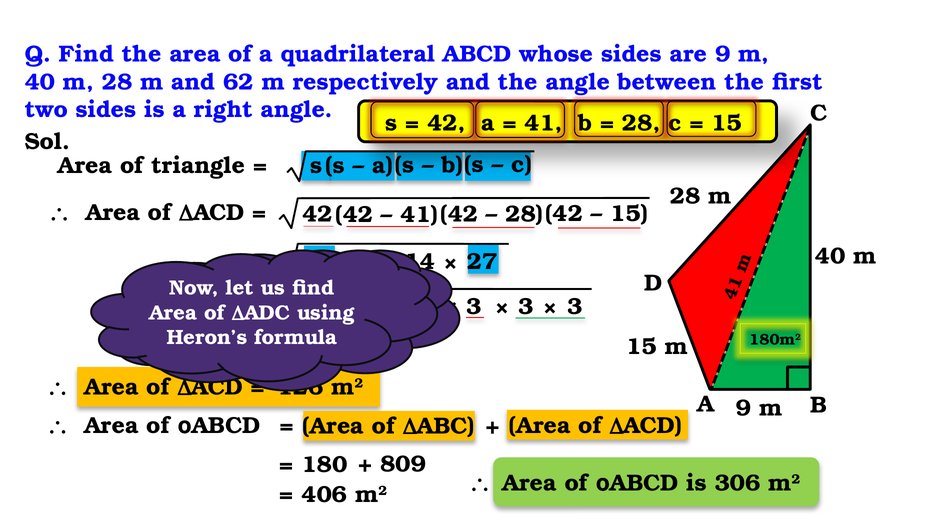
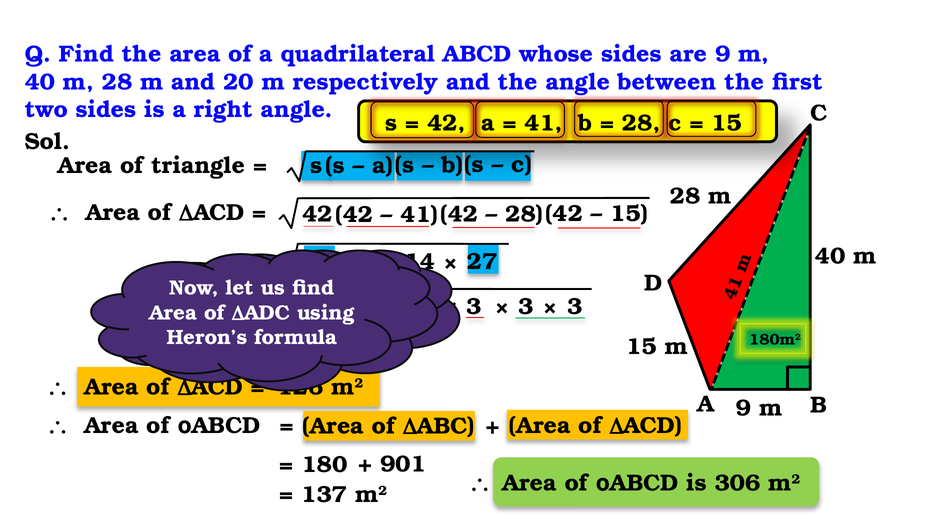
62: 62 -> 20 (238, 82)
809: 809 -> 901 (403, 464)
406: 406 -> 137 (324, 494)
